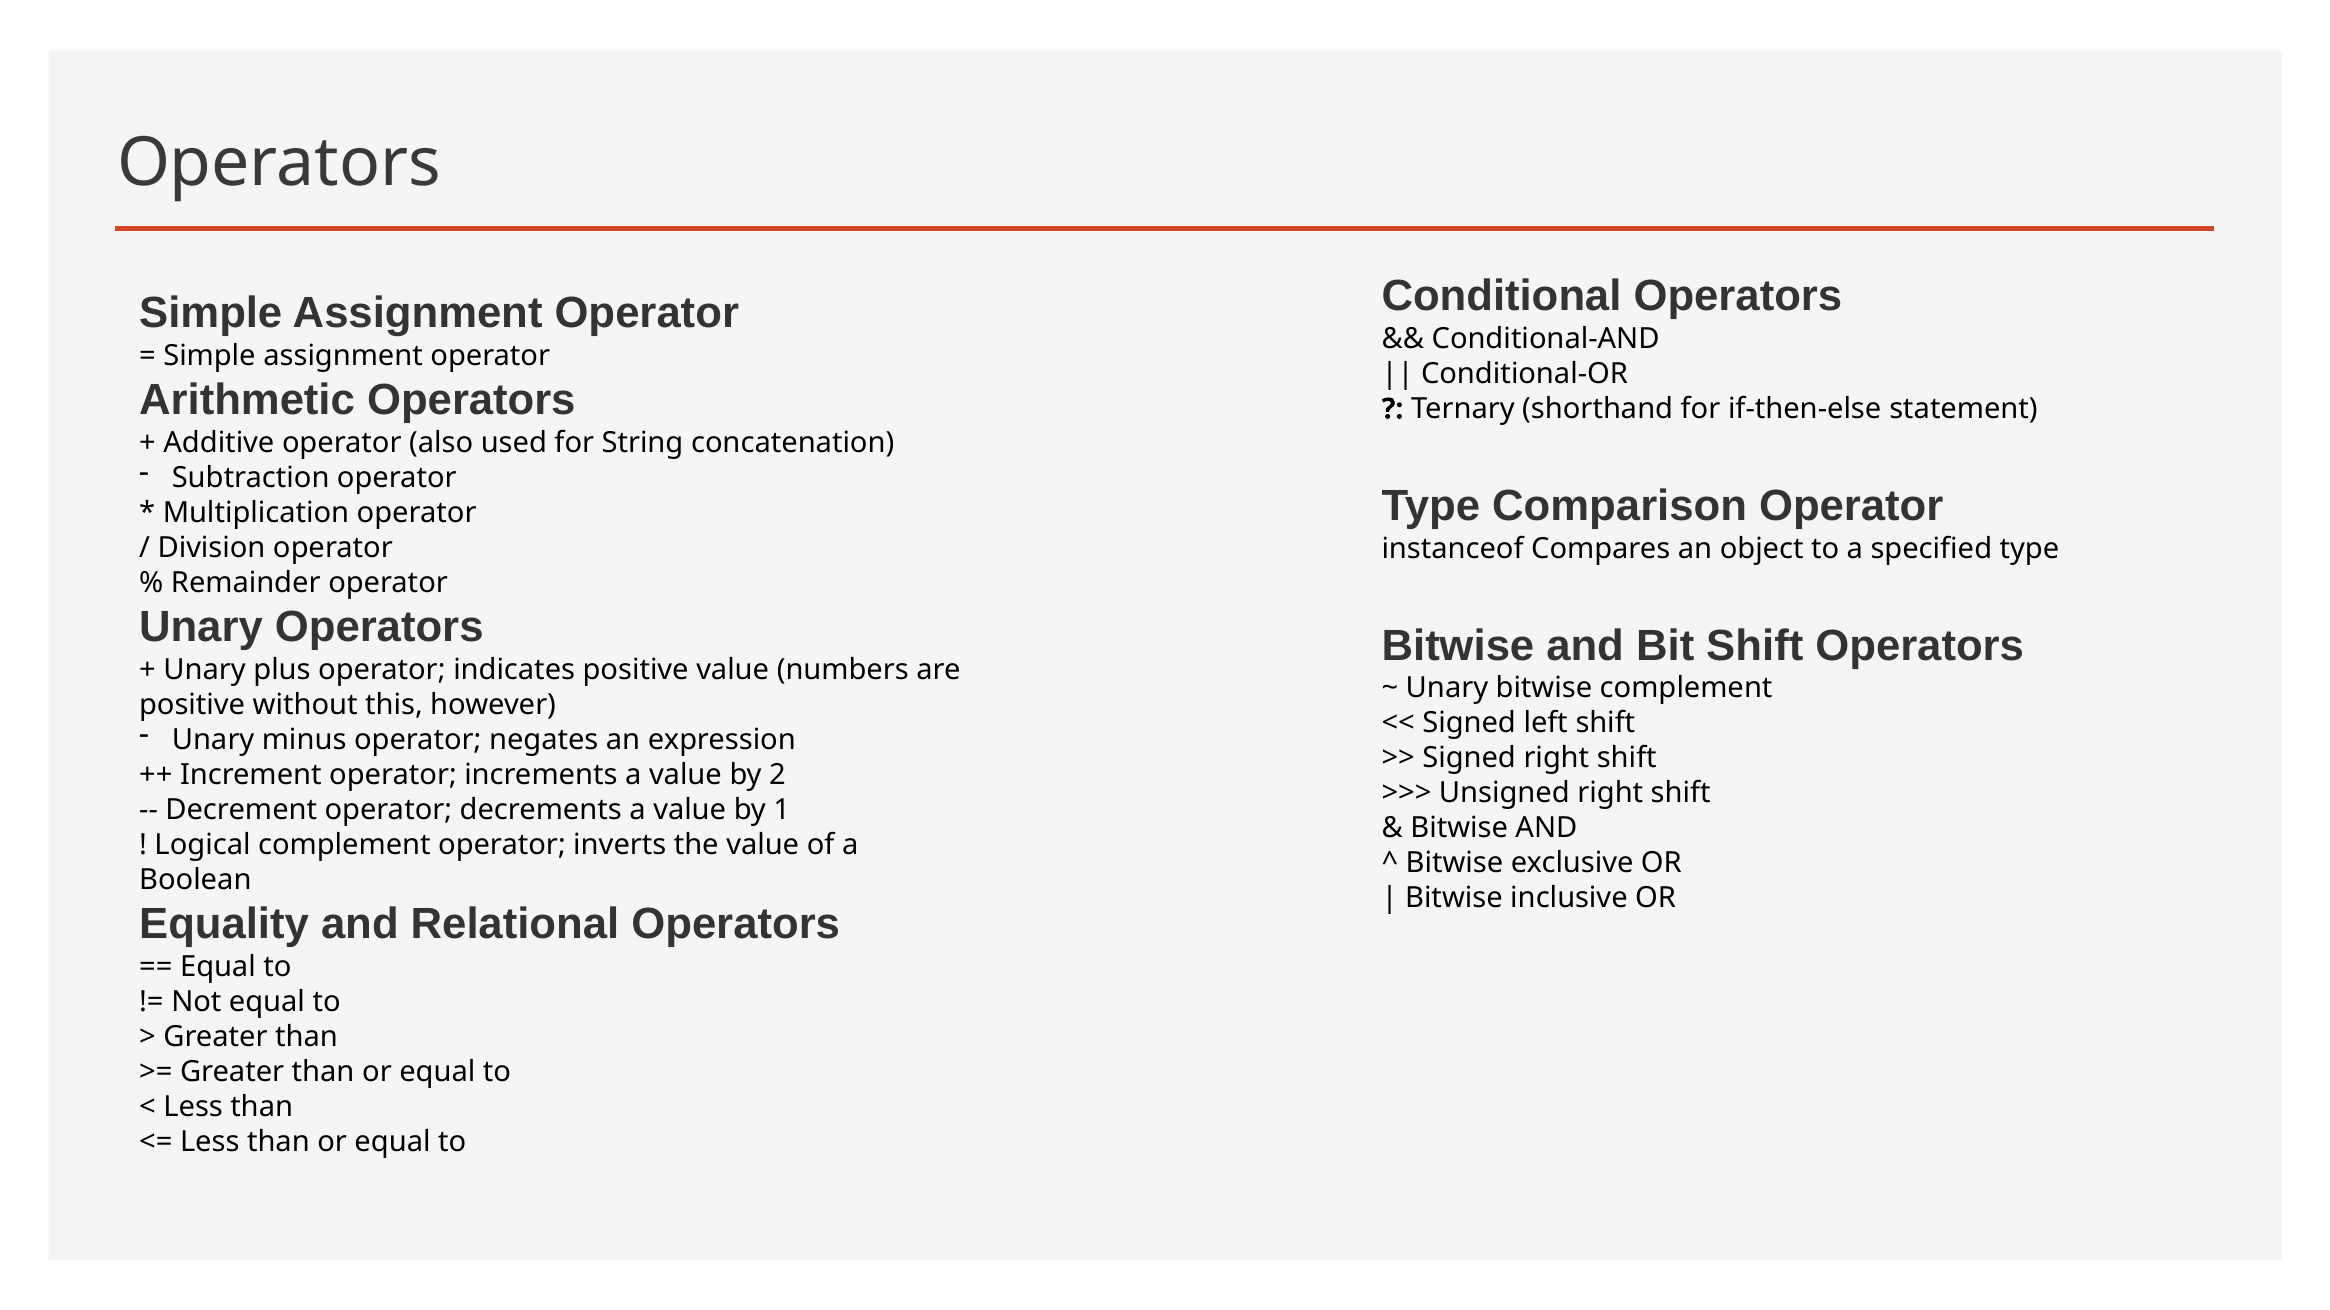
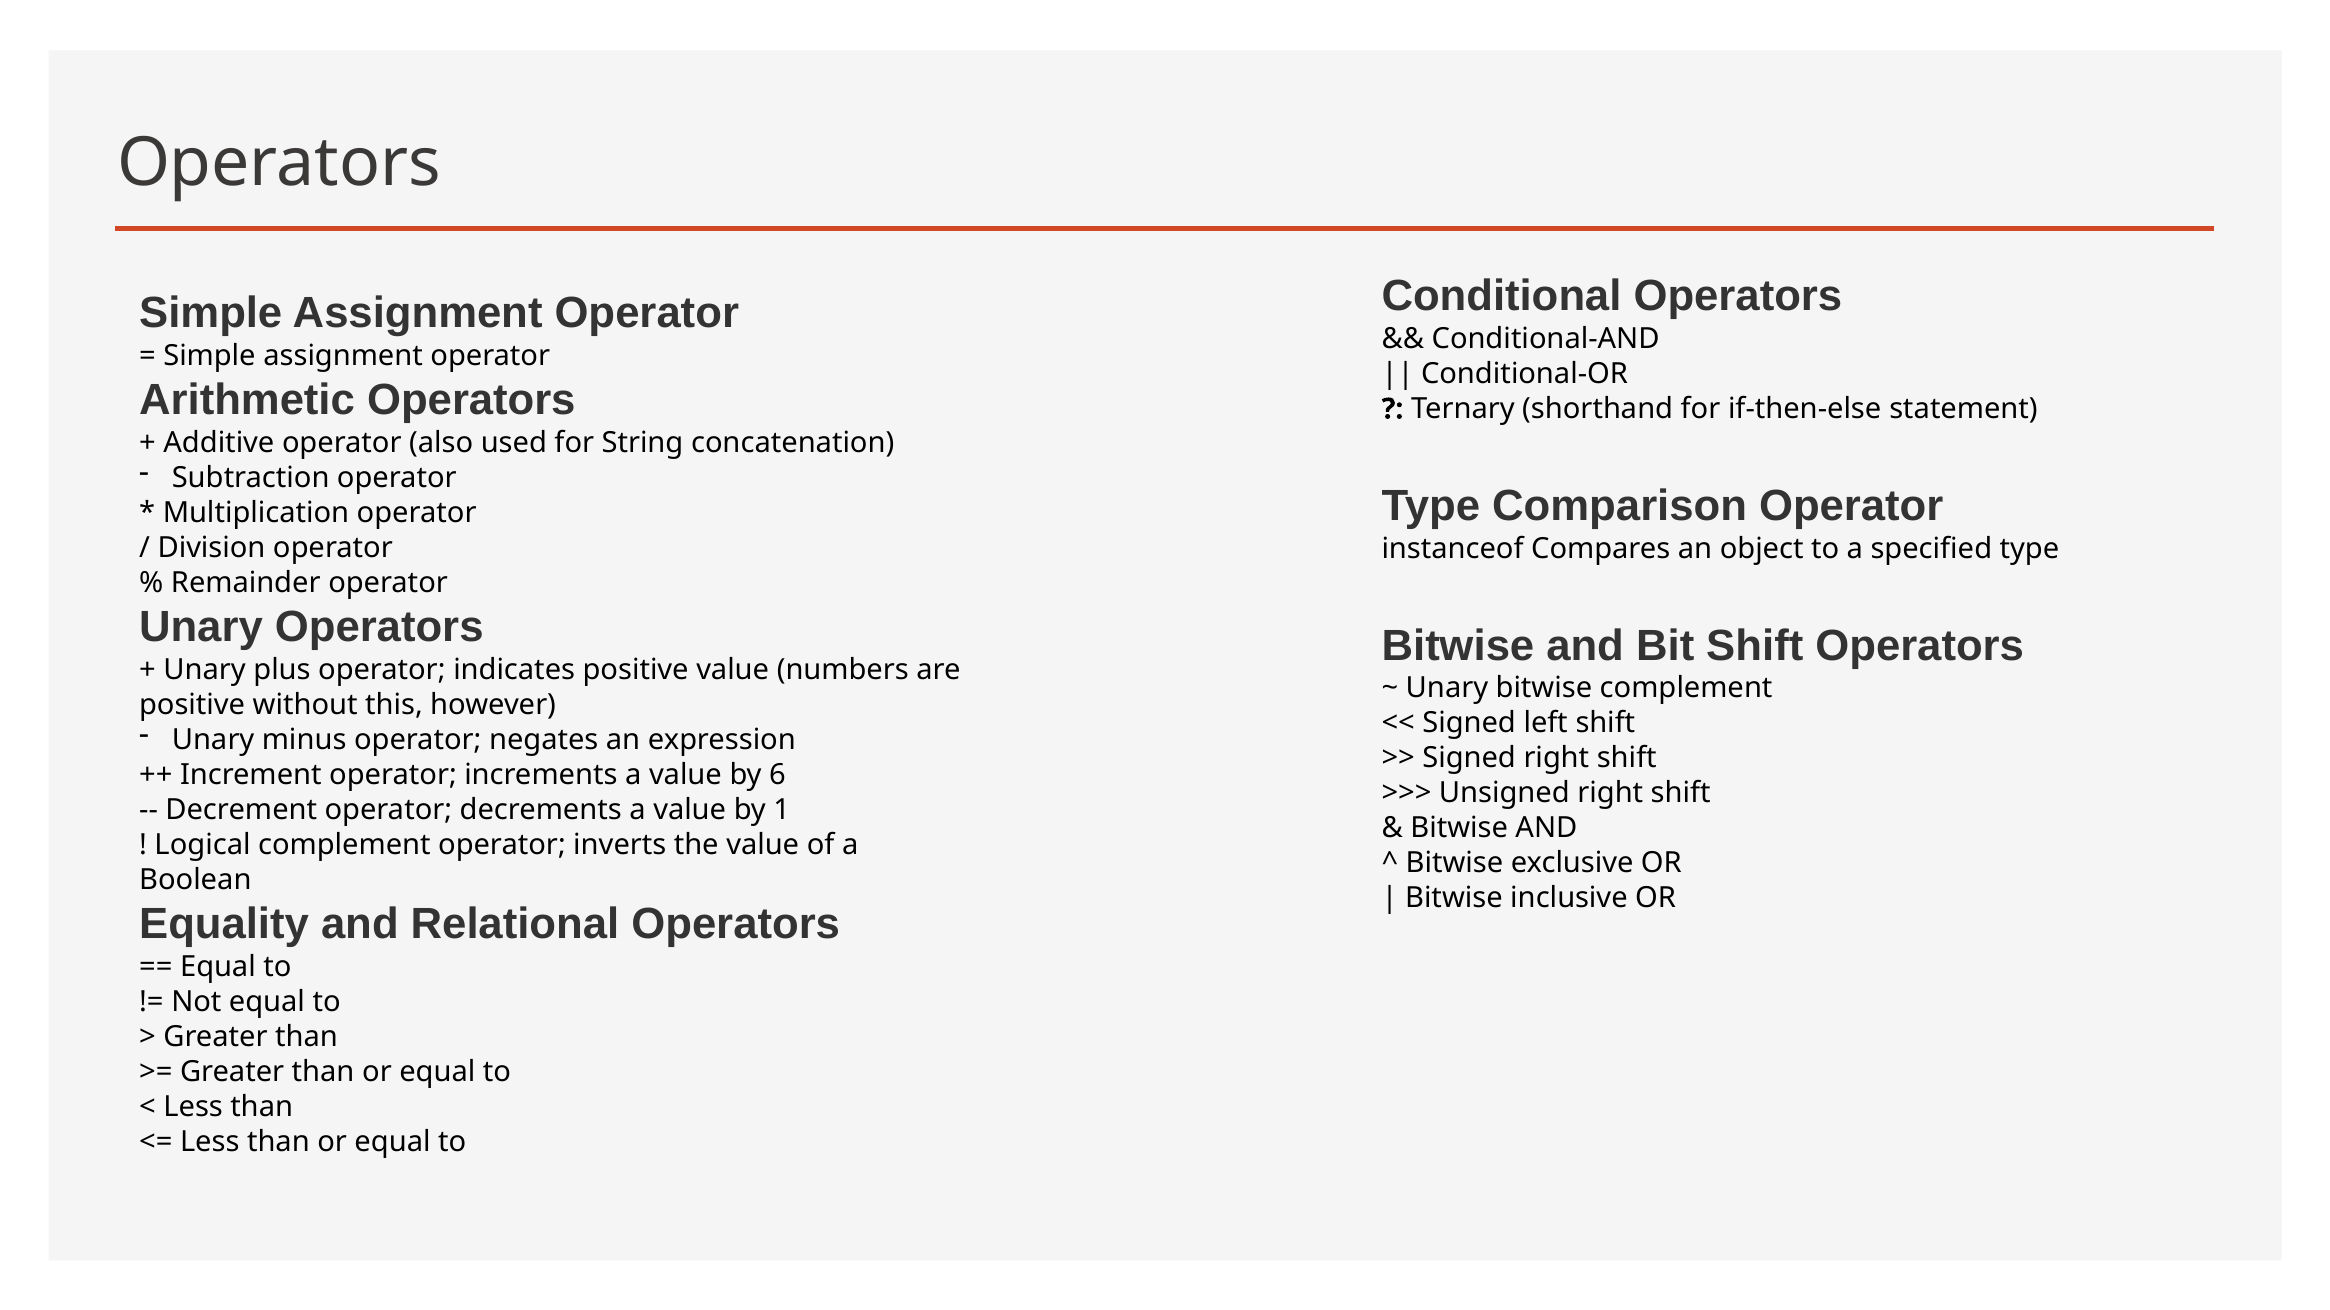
2: 2 -> 6 (777, 775)
